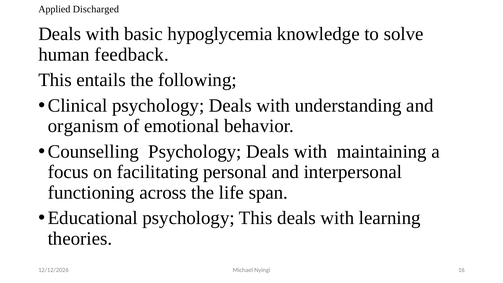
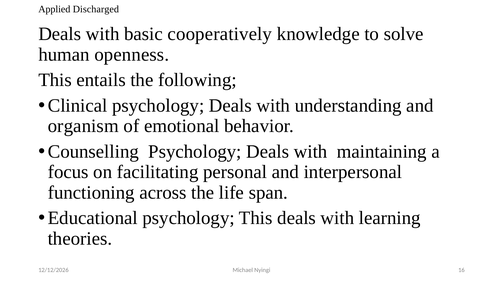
hypoglycemia: hypoglycemia -> cooperatively (220, 34)
feedback: feedback -> openness (132, 54)
